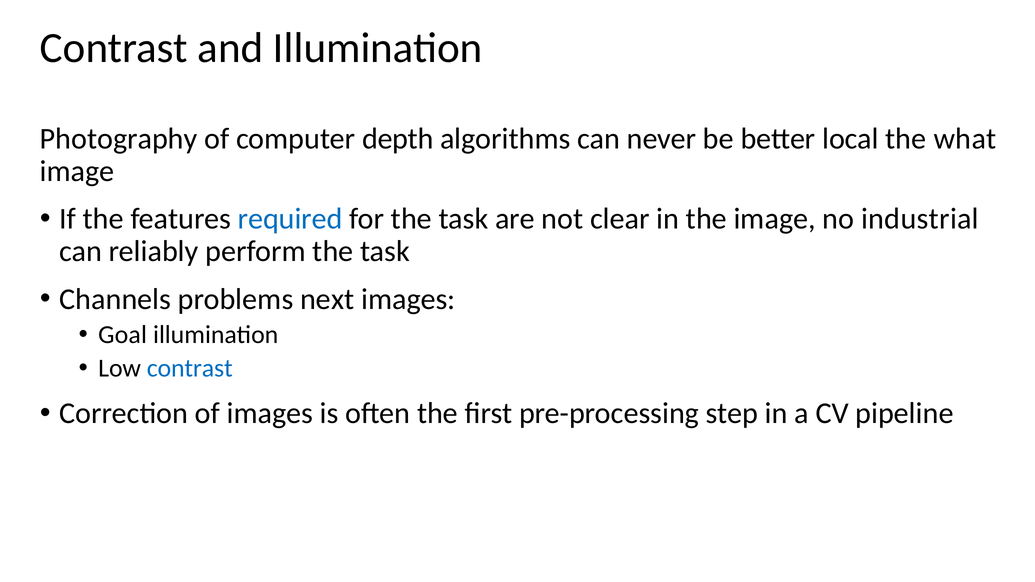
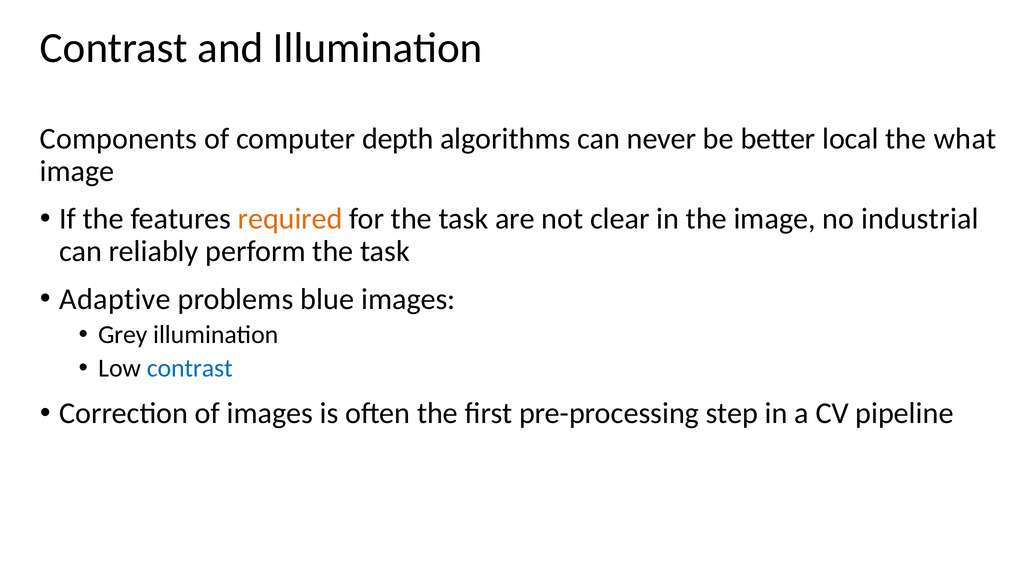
Photography: Photography -> Components (119, 139)
required colour: blue -> orange (290, 219)
Channels: Channels -> Adaptive (115, 299)
next: next -> blue (327, 299)
Goal: Goal -> Grey (123, 335)
